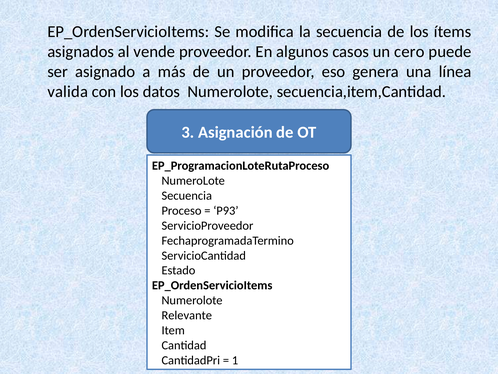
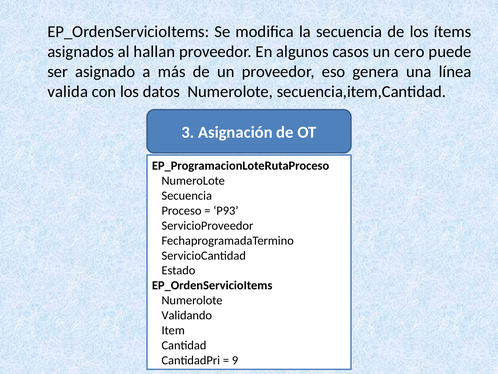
vende: vende -> hallan (154, 52)
Relevante: Relevante -> Validando (187, 315)
1: 1 -> 9 (235, 360)
